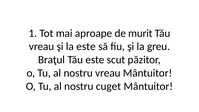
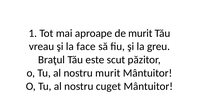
la este: este -> face (86, 46)
nostru vreau: vreau -> murit (108, 73)
